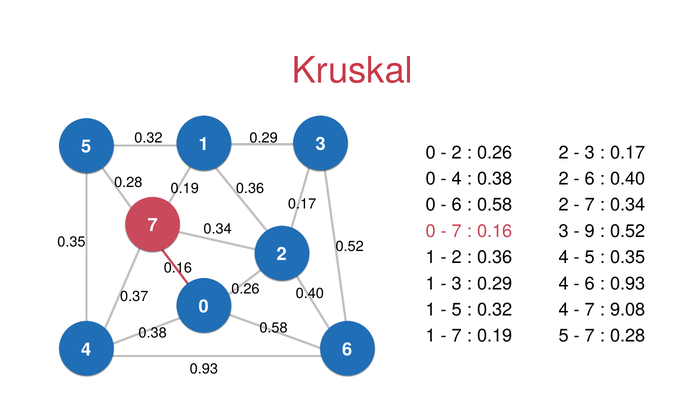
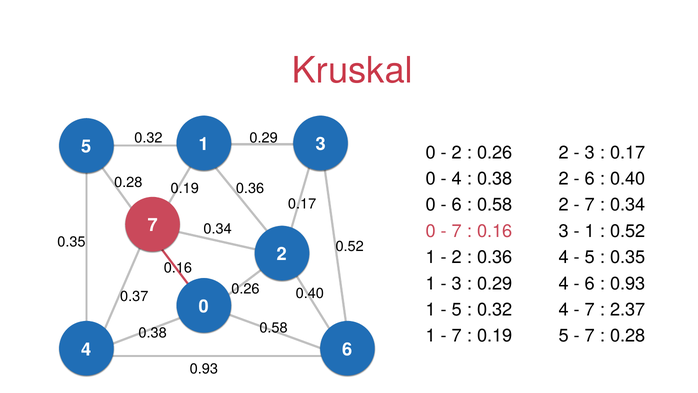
9: 9 -> 1 (590, 231)
9.08: 9.08 -> 2.37 (628, 309)
